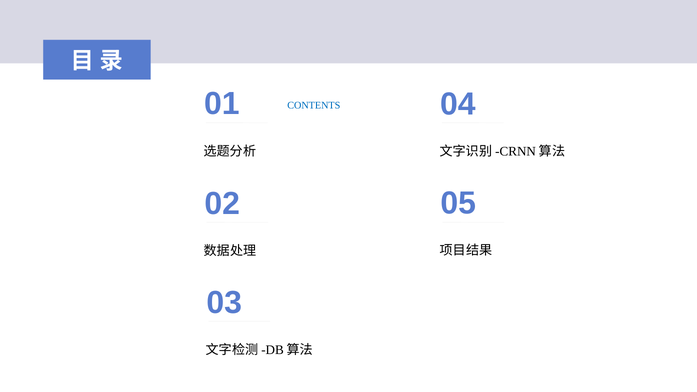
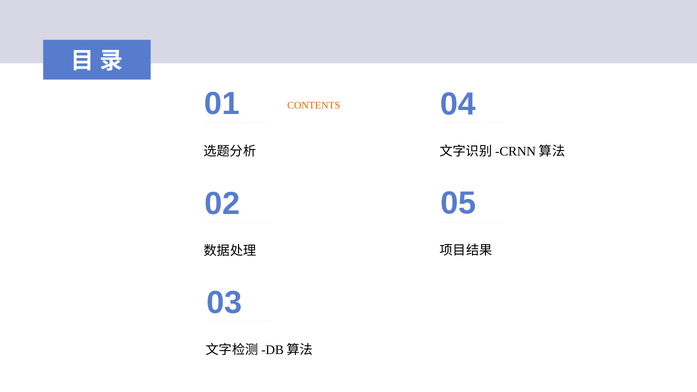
CONTENTS colour: blue -> orange (314, 105)
